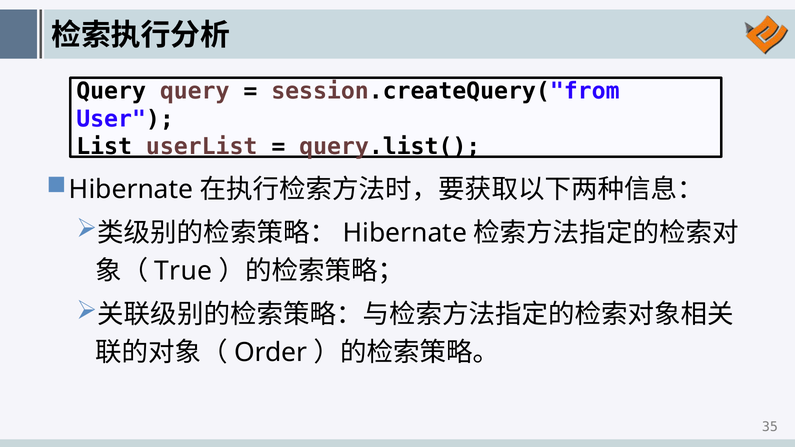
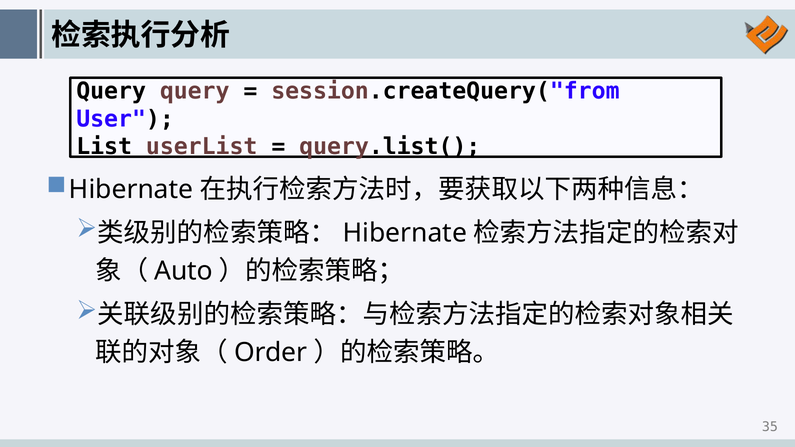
True: True -> Auto (184, 271)
